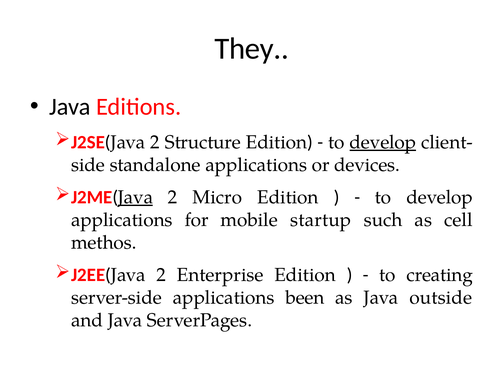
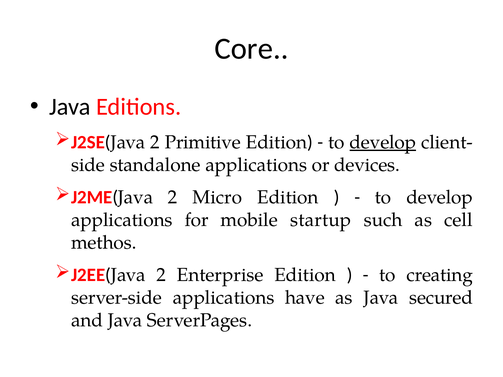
They: They -> Core (251, 49)
Structure: Structure -> Primitive (203, 142)
Java underline: present -> none (136, 197)
been: been -> have (305, 298)
outside: outside -> secured (441, 298)
